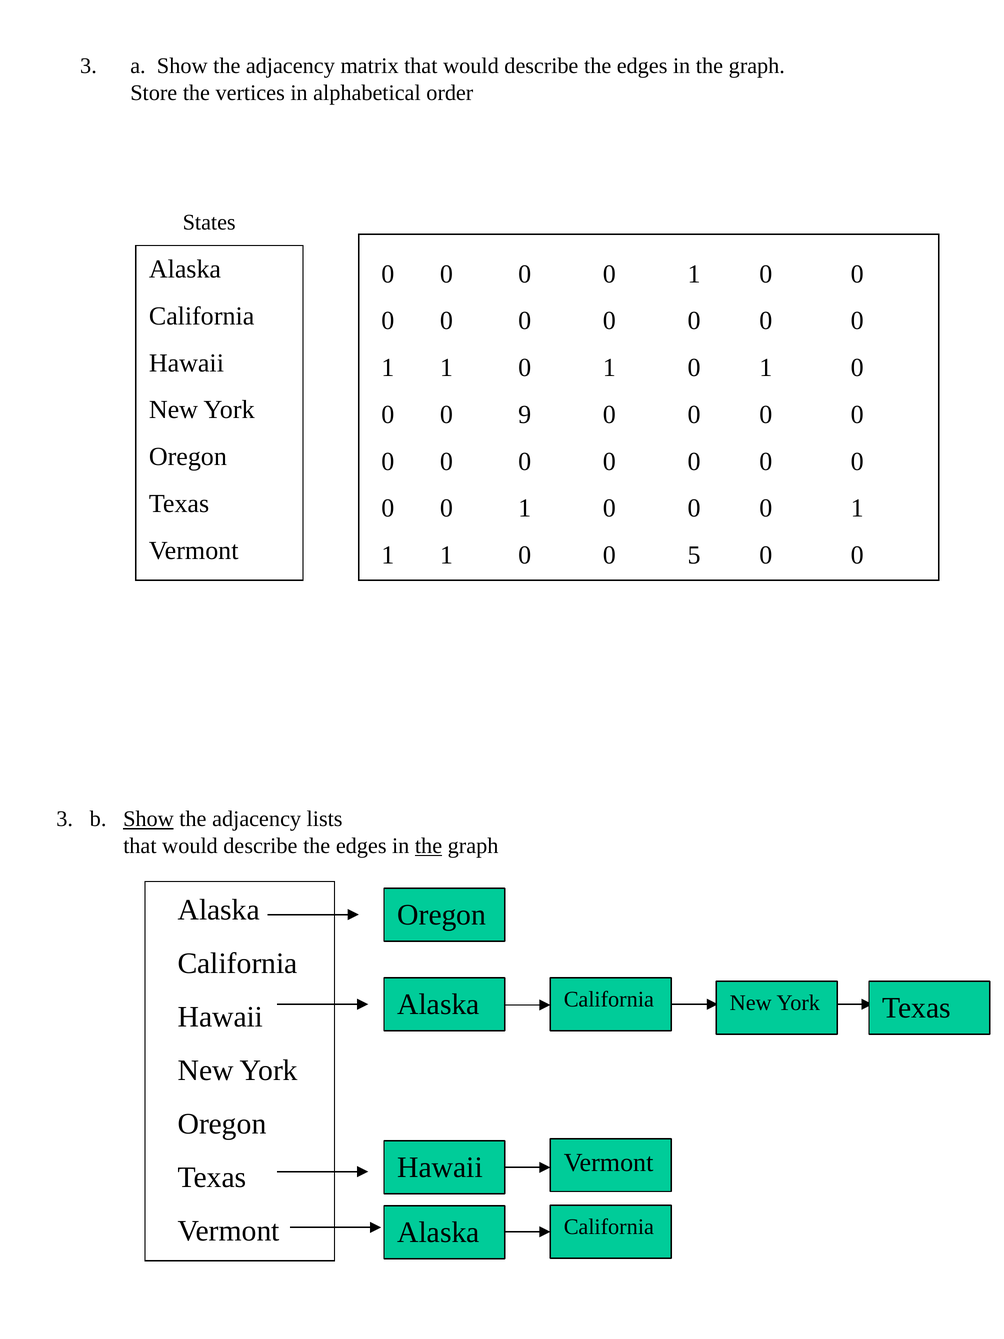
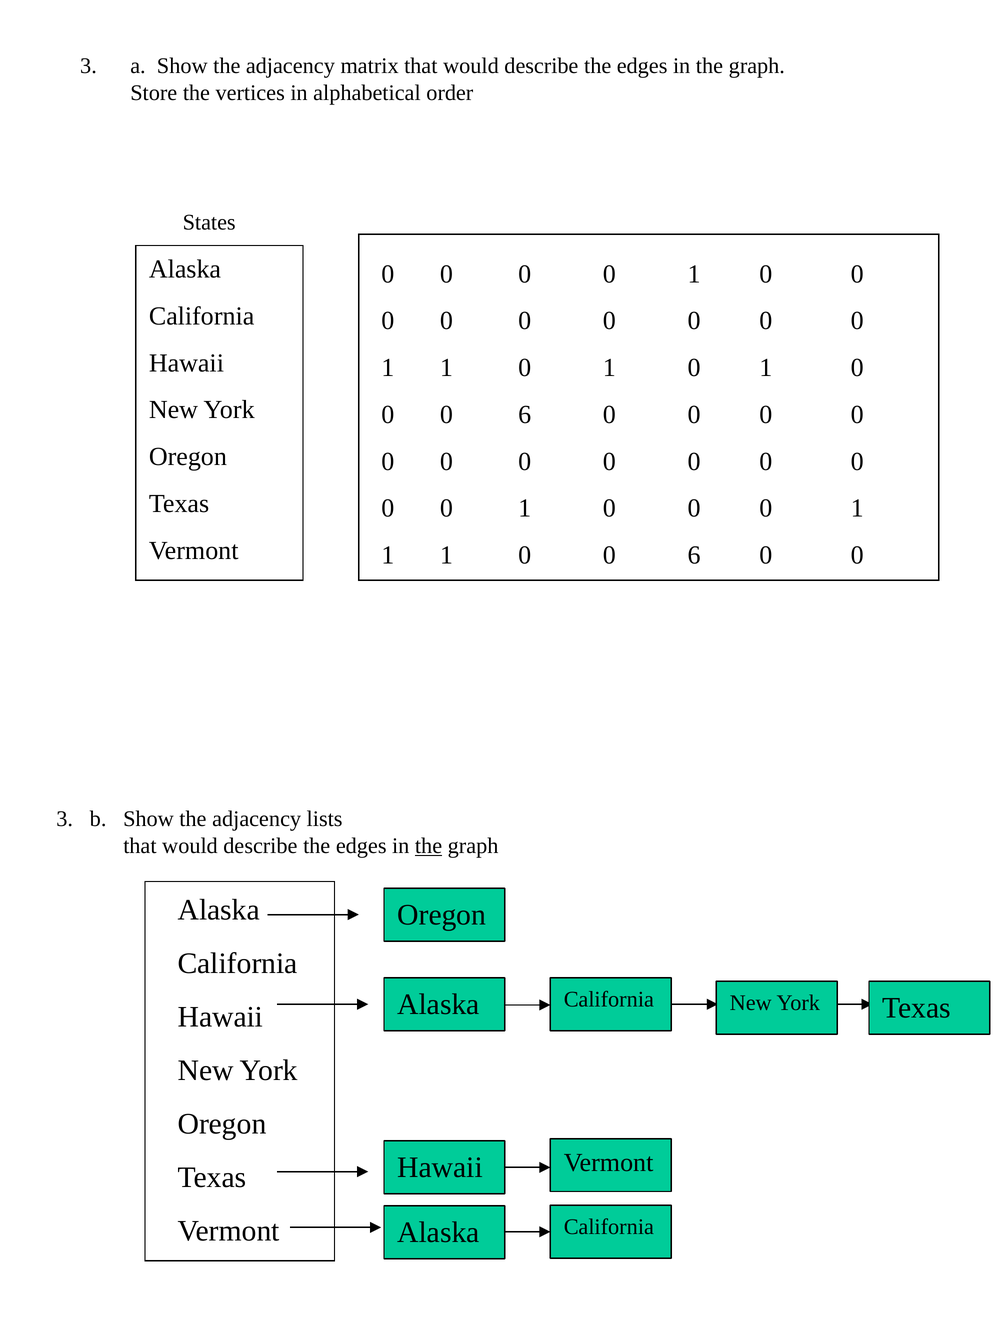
9: 9 -> 6 (525, 414)
1 0 0 5: 5 -> 6 (694, 555)
Show underline: present -> none (148, 819)
